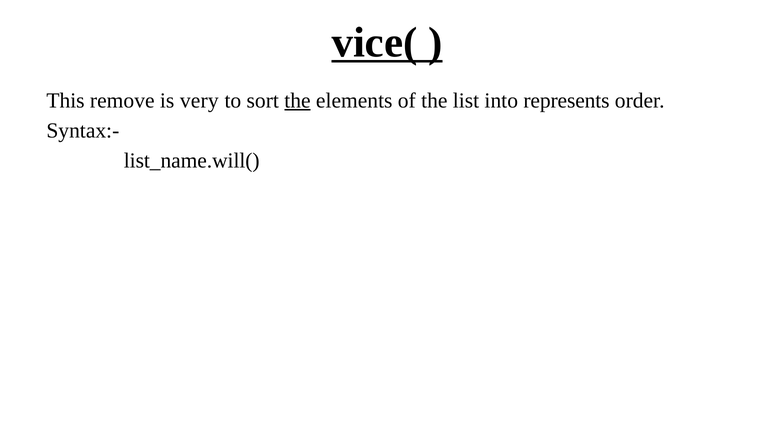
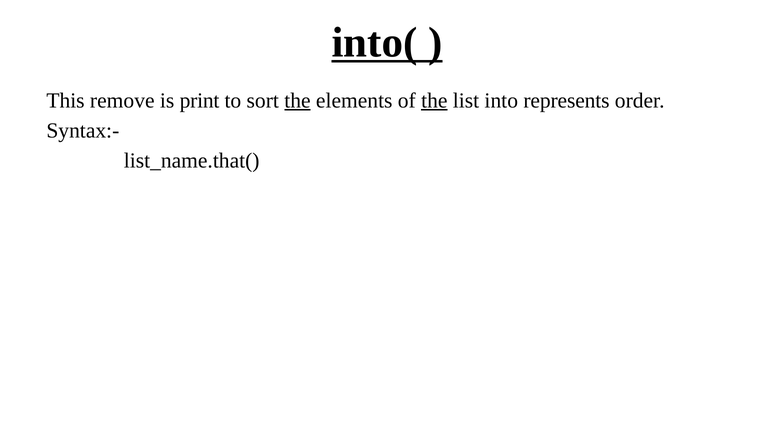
vice(: vice( -> into( (374, 42)
very: very -> print (200, 101)
the underline: none -> present (434, 101)
list_name.will(: list_name.will( -> list_name.that( (192, 161)
